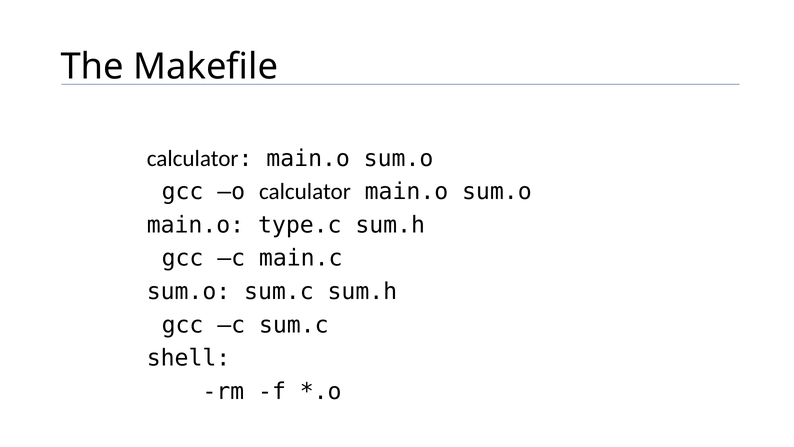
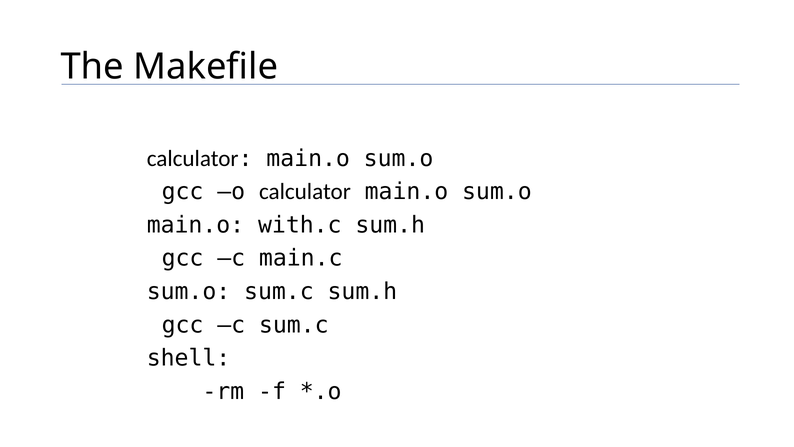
type.c: type.c -> with.c (300, 225)
